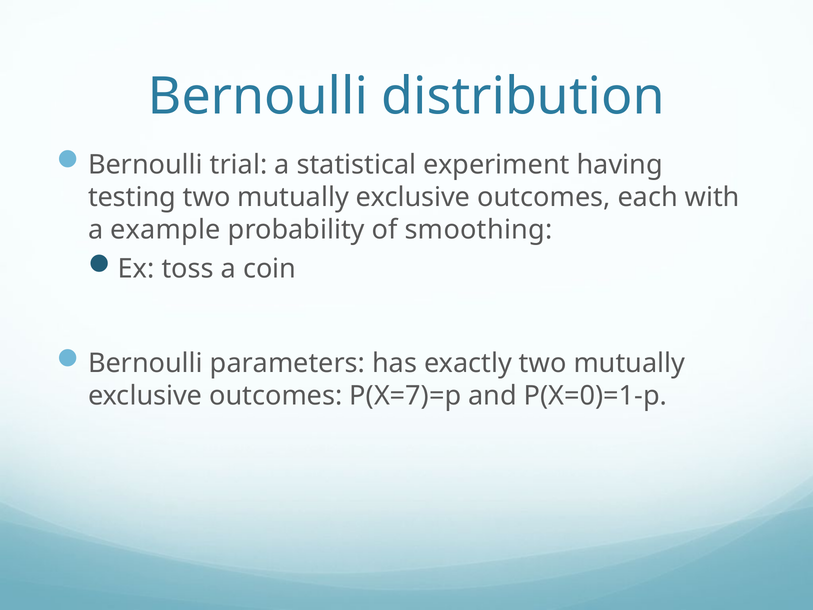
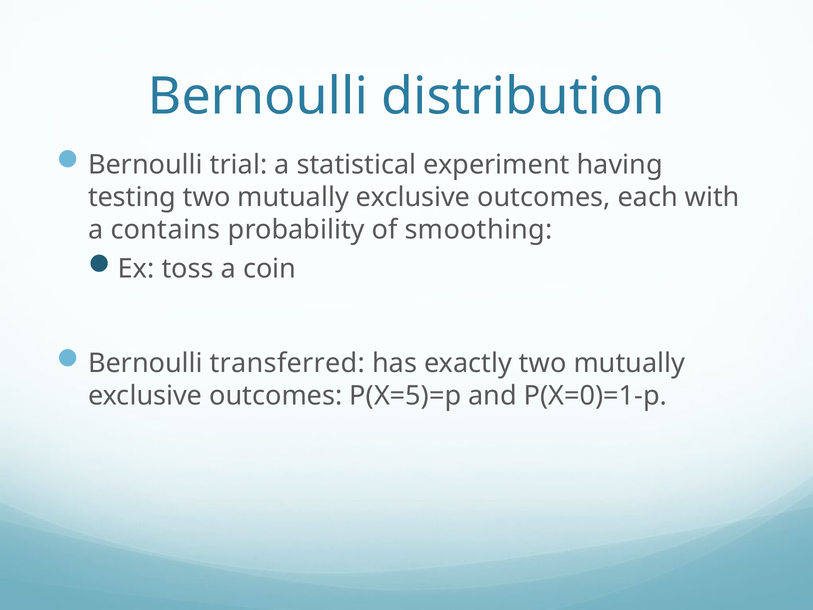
example: example -> contains (165, 230)
parameters: parameters -> transferred (287, 363)
P(X=7)=p: P(X=7)=p -> P(X=5)=p (405, 396)
